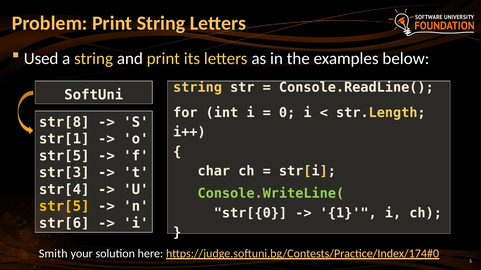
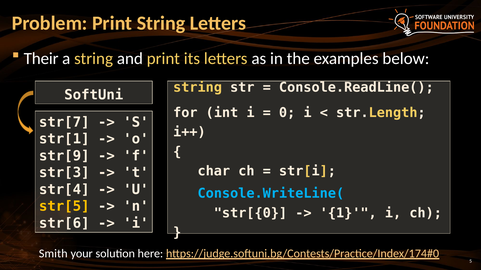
Used: Used -> Their (41, 59)
str[8: str[8 -> str[7 (64, 123)
str[5: str[5 -> str[9 (64, 156)
Console.WriteLine( colour: light green -> light blue (271, 194)
